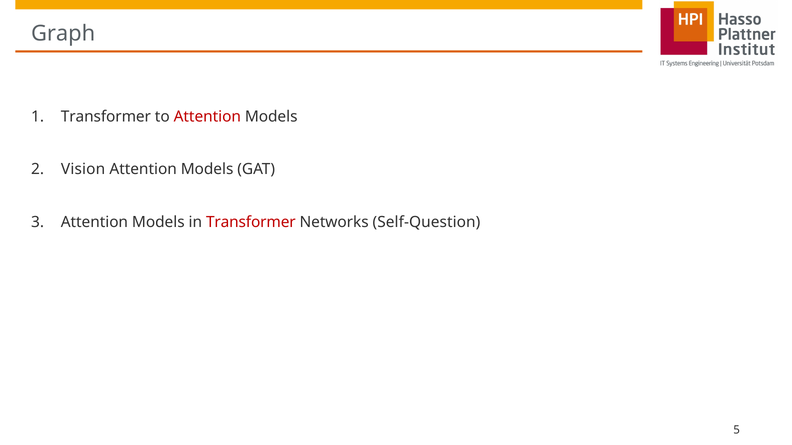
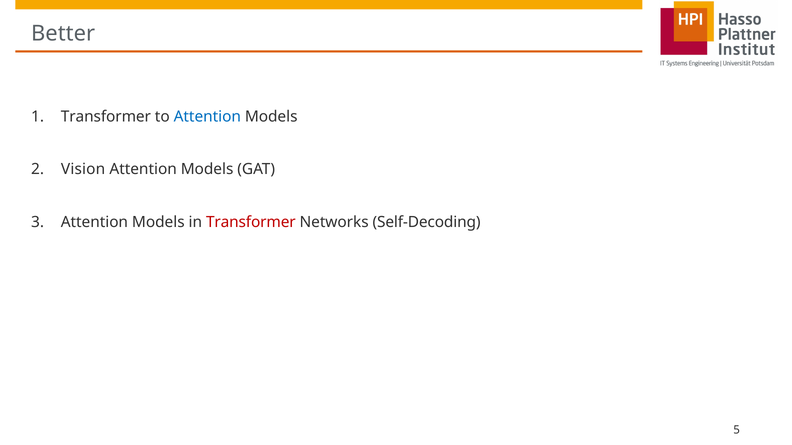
Graph: Graph -> Better (63, 33)
Attention colour: red -> blue (207, 117)
Self-Question: Self-Question -> Self-Decoding (427, 222)
